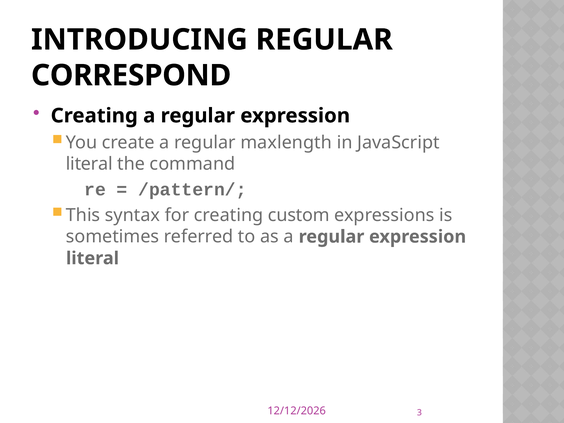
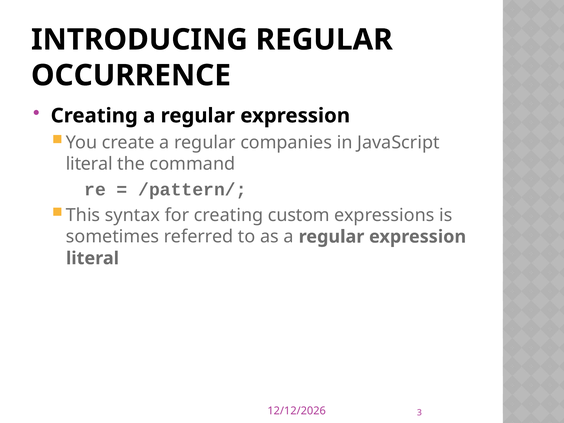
CORRESPOND: CORRESPOND -> OCCURRENCE (131, 75)
maxlength: maxlength -> companies (286, 142)
